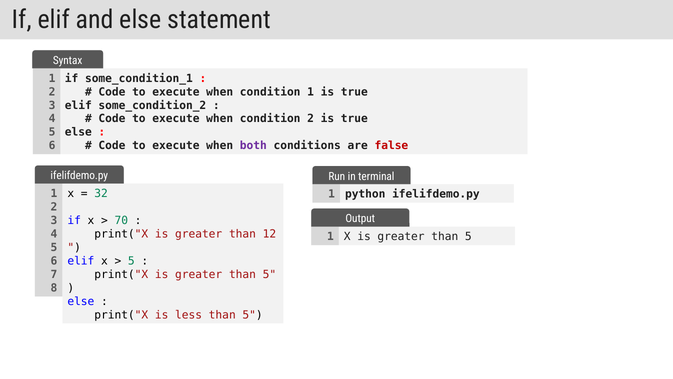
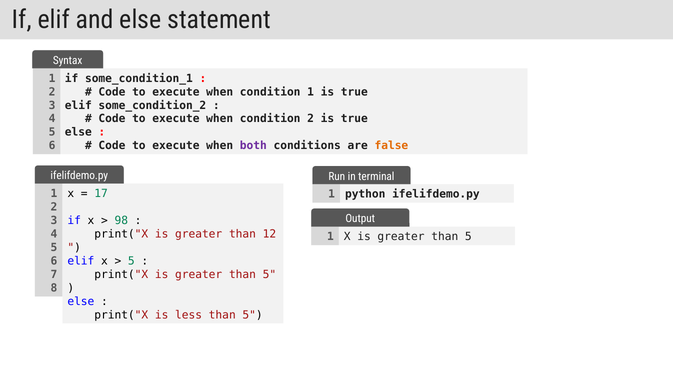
false colour: red -> orange (391, 146)
32: 32 -> 17 (101, 193)
70: 70 -> 98 (121, 220)
